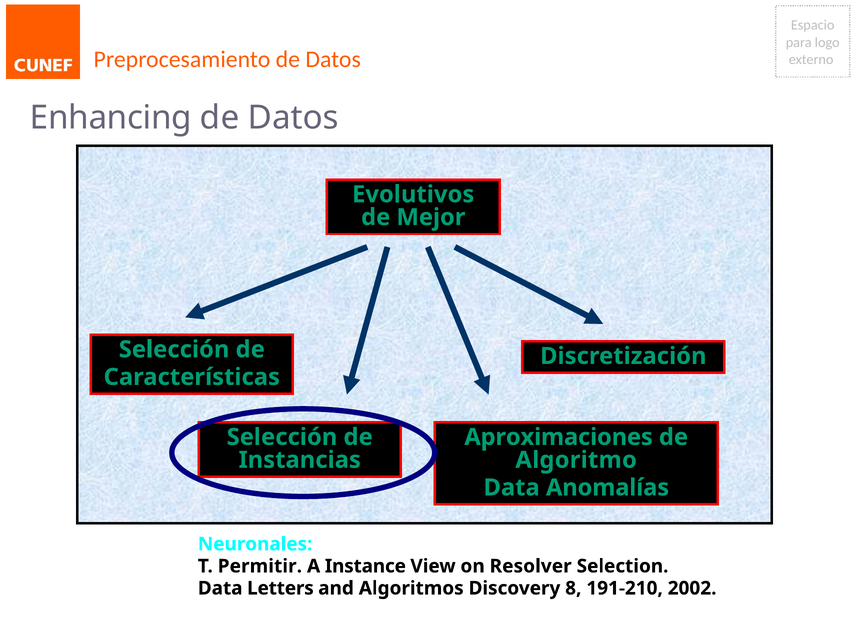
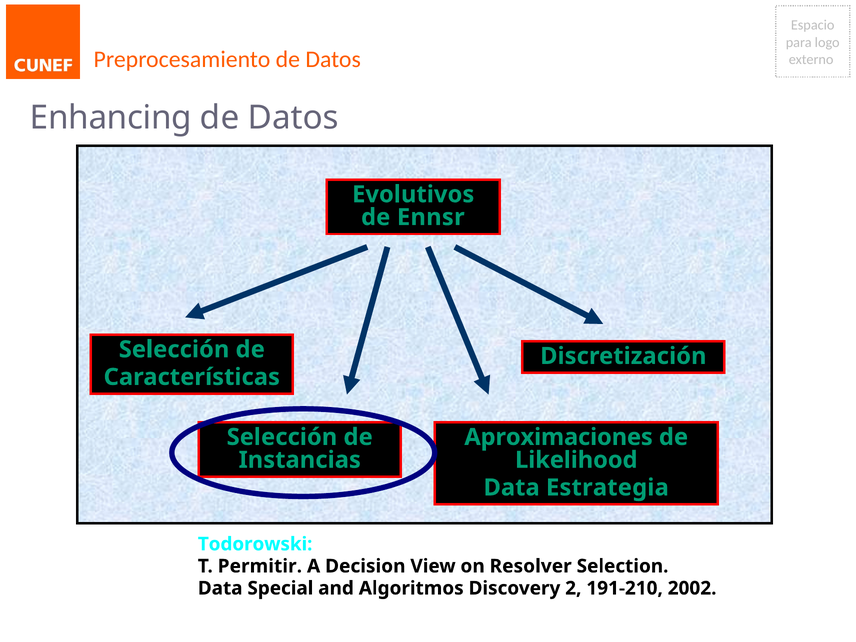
Mejor: Mejor -> Ennsr (431, 217)
Algoritmo: Algoritmo -> Likelihood (576, 460)
Anomalías: Anomalías -> Estrategia (607, 488)
Neuronales: Neuronales -> Todorowski (255, 544)
Instance: Instance -> Decision (365, 566)
Letters: Letters -> Special (280, 588)
8: 8 -> 2 (573, 588)
